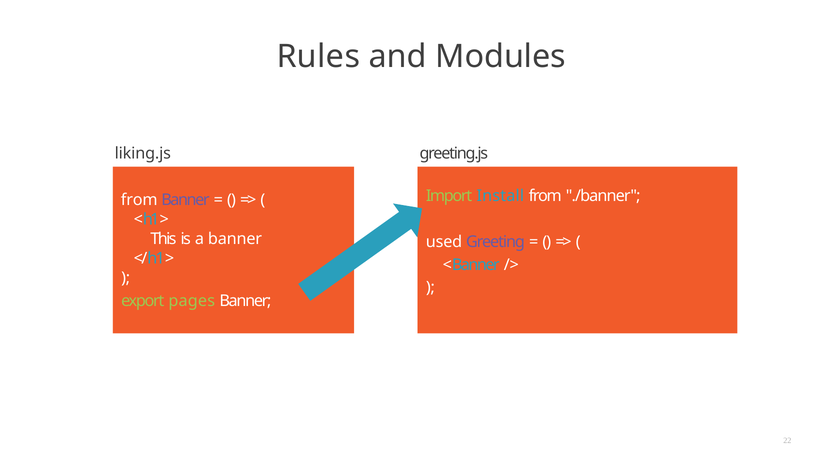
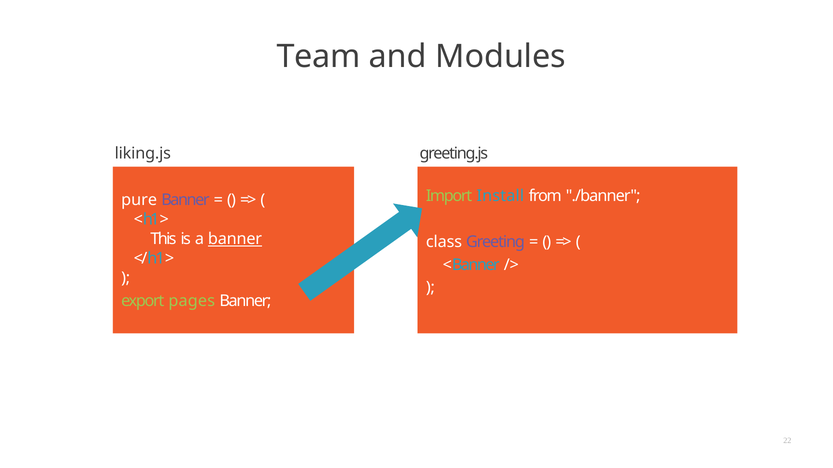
Rules: Rules -> Team (319, 57)
from: from -> pure (139, 200)
banner underline: none -> present (235, 239)
used: used -> class (444, 242)
